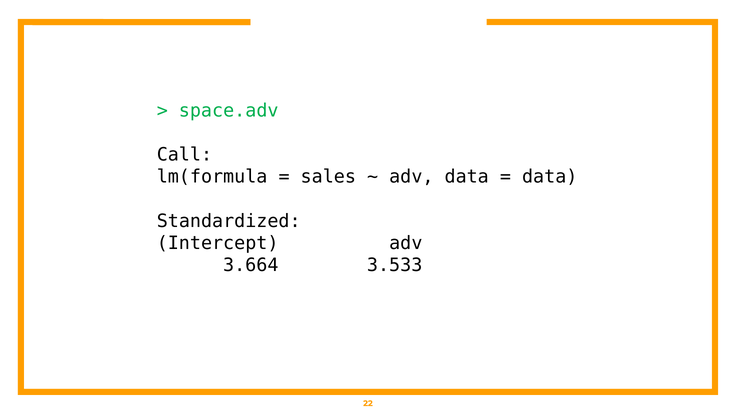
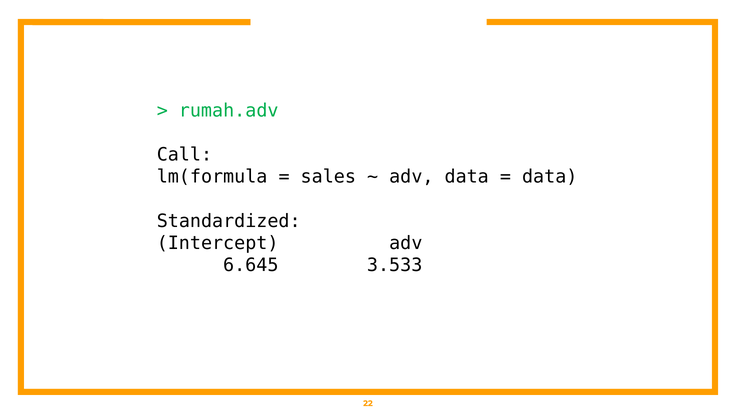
space.adv: space.adv -> rumah.adv (229, 111)
3.664: 3.664 -> 6.645 (251, 265)
